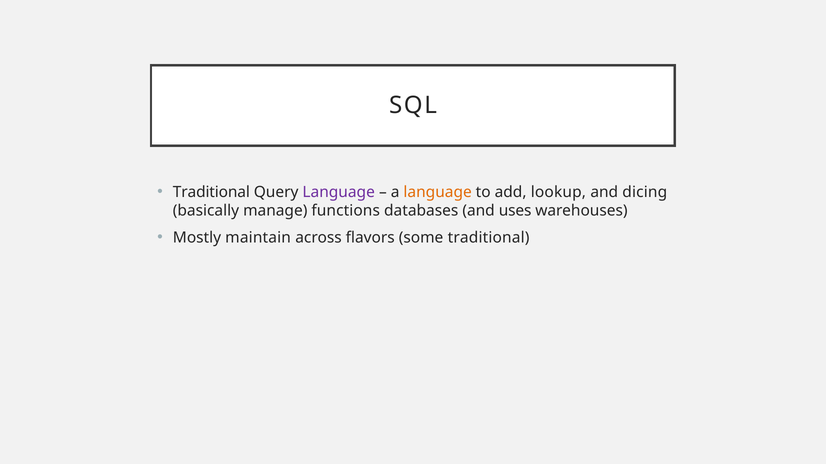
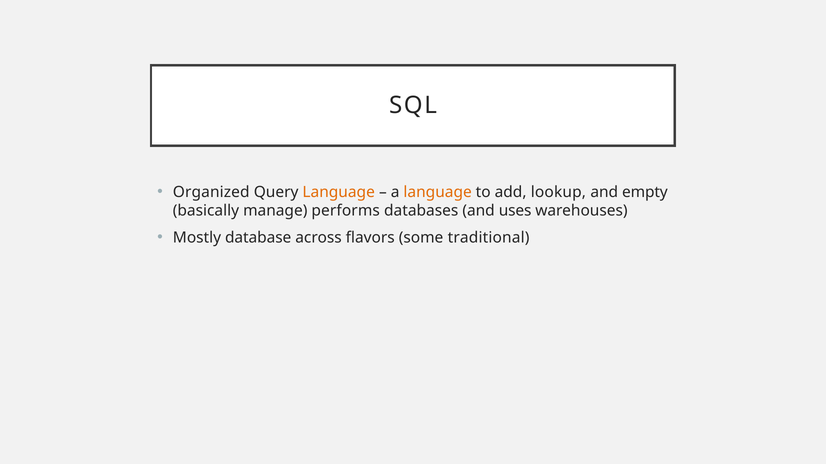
Traditional: Traditional -> Organized (211, 192)
Language colour: purple -> orange (339, 192)
dicing: dicing -> empty (645, 192)
functions: functions -> performs (346, 211)
maintain: maintain -> database (258, 238)
